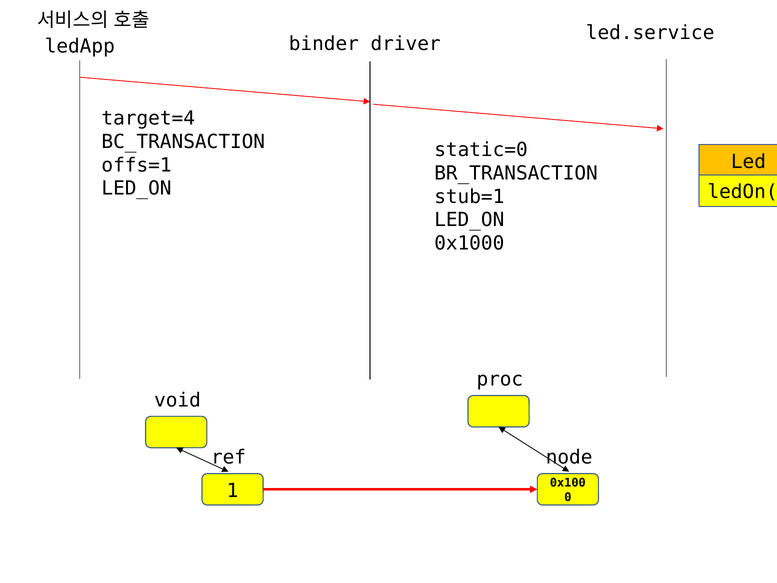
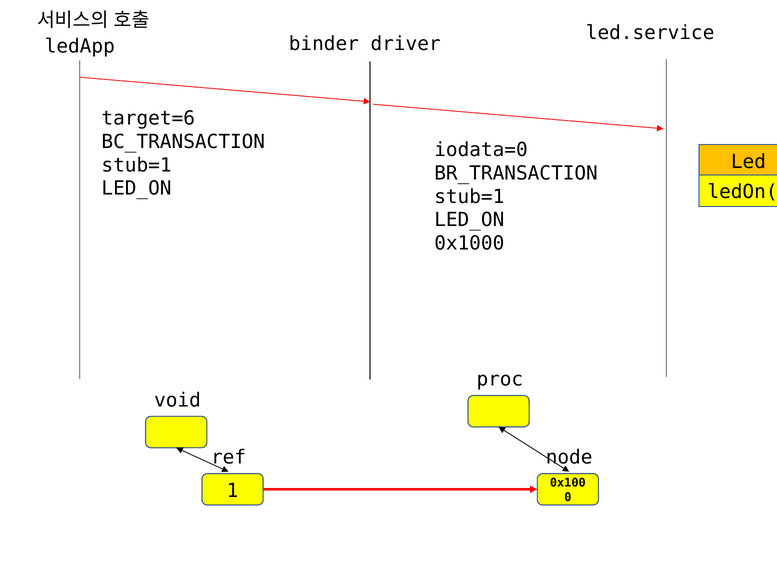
target=4: target=4 -> target=6 (148, 118)
static=0: static=0 -> iodata=0 (481, 150)
offs=1: offs=1 -> stub=1 (137, 165)
